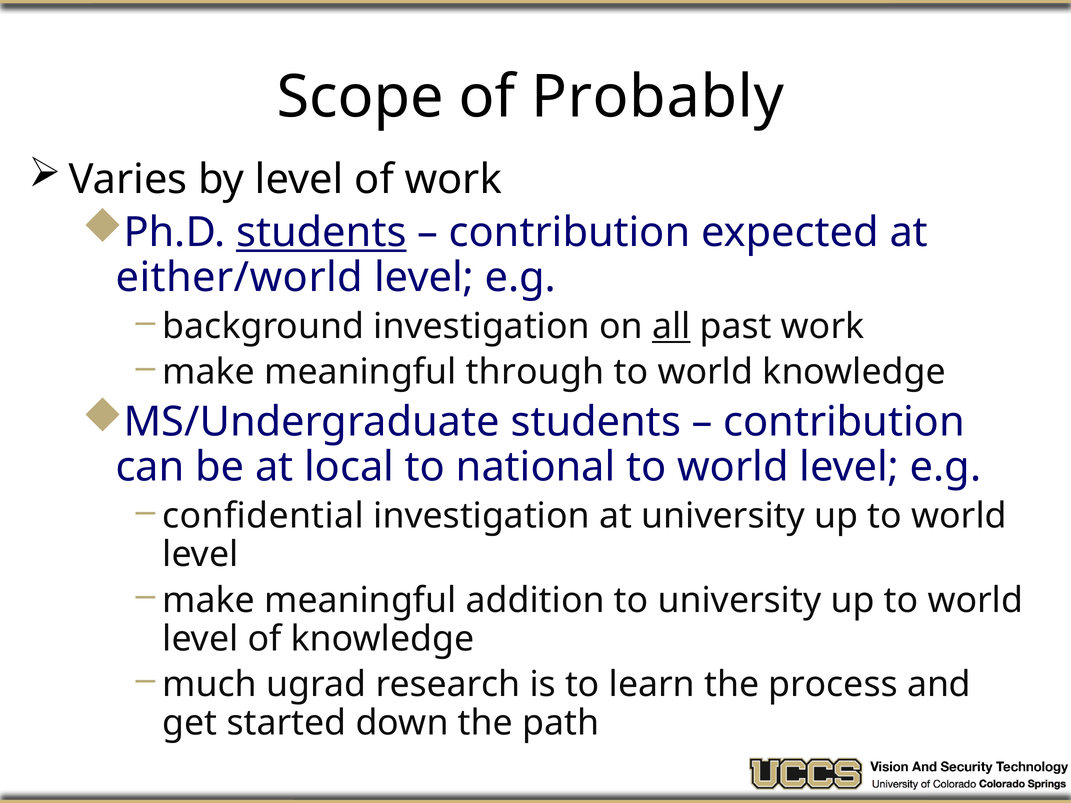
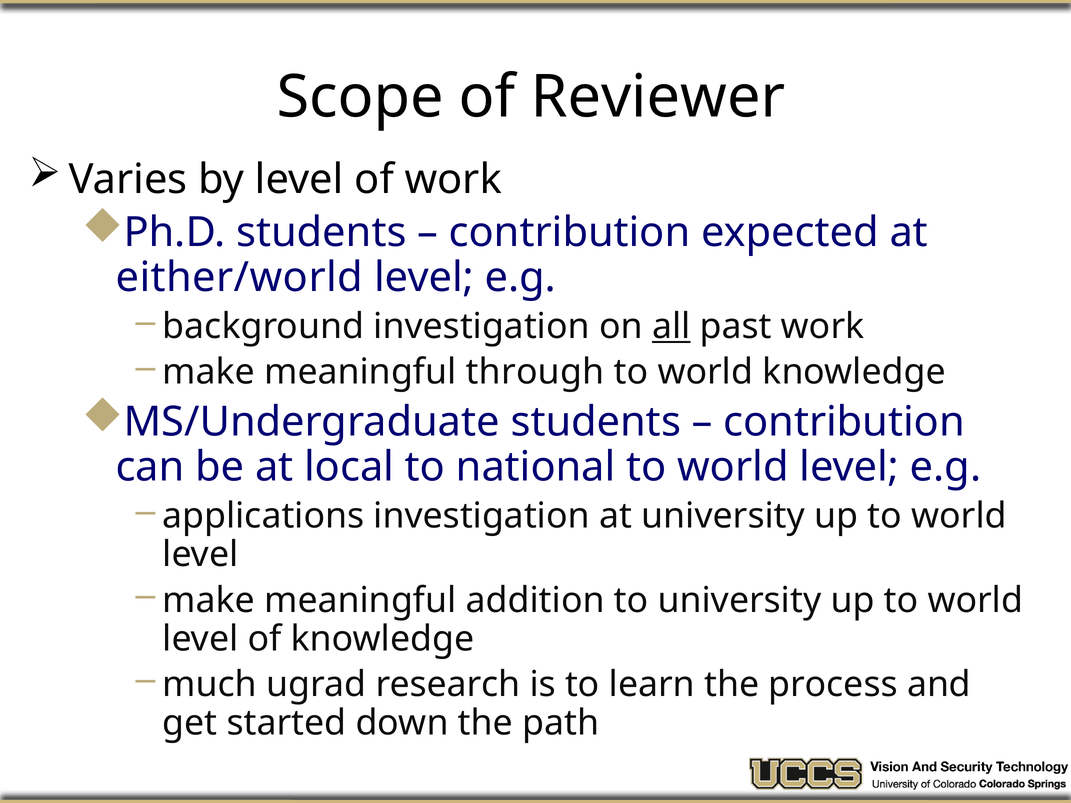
Probably: Probably -> Reviewer (658, 97)
students underline: present -> none (321, 233)
confidential: confidential -> applications (263, 516)
